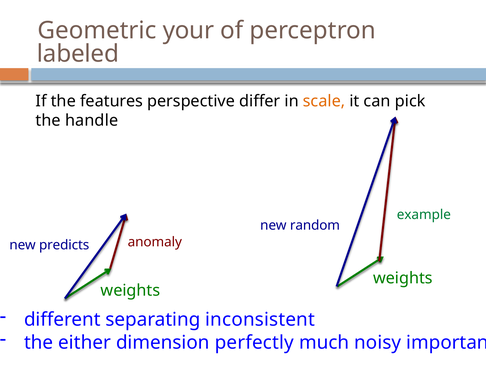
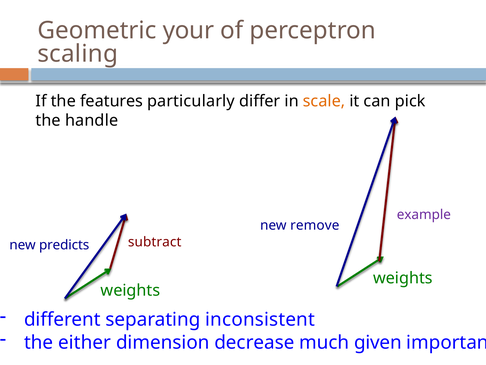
labeled: labeled -> scaling (78, 54)
perspective: perspective -> particularly (191, 101)
example colour: green -> purple (424, 214)
random: random -> remove (315, 225)
anomaly: anomaly -> subtract (155, 242)
perfectly: perfectly -> decrease (254, 342)
noisy: noisy -> given (378, 342)
